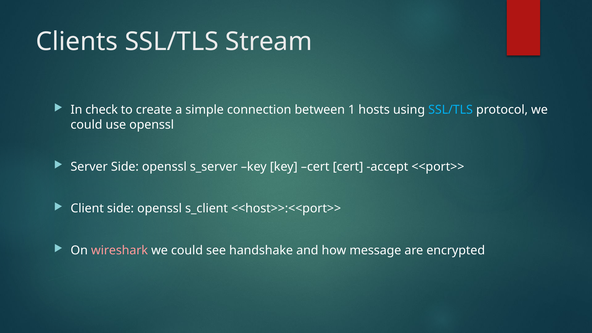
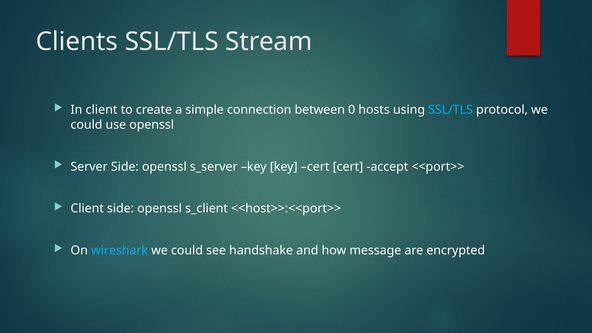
In check: check -> client (102, 110)
1: 1 -> 0 (352, 110)
wireshark colour: pink -> light blue (120, 251)
